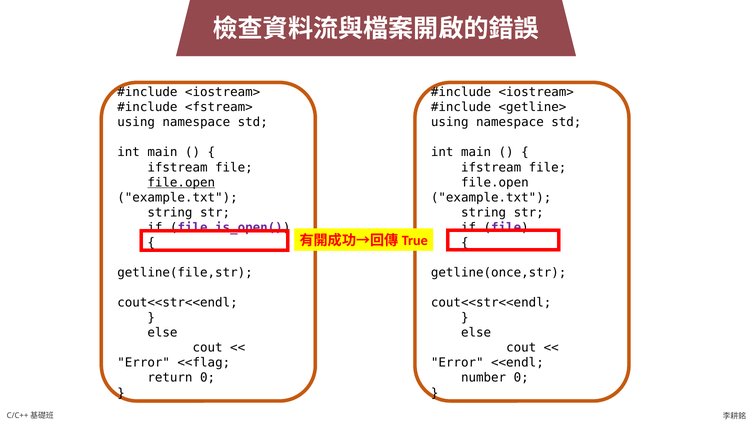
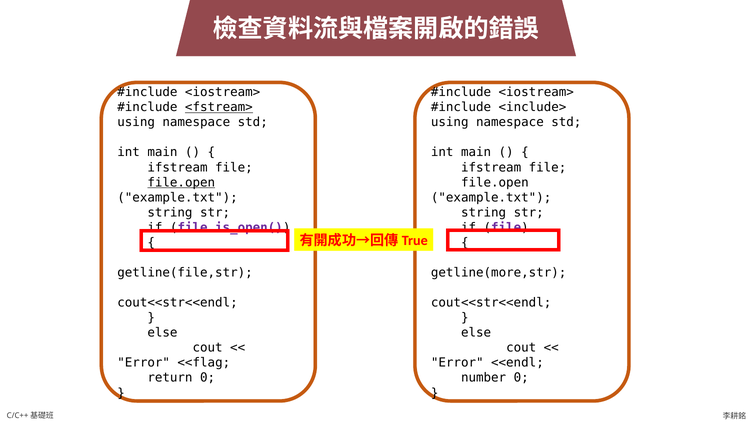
<fstream> underline: none -> present (219, 107)
<getline>: <getline> -> <include> (532, 107)
getline(once,str: getline(once,str -> getline(more,str (499, 273)
